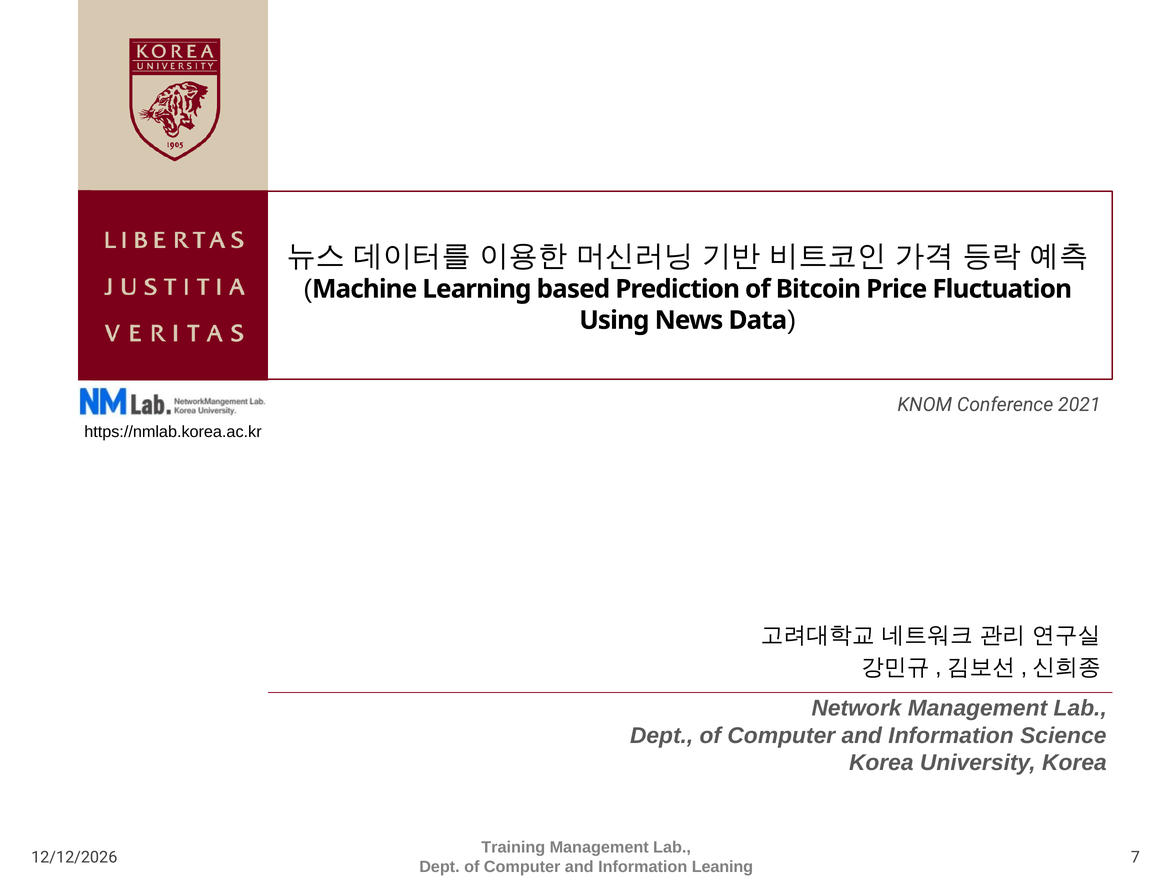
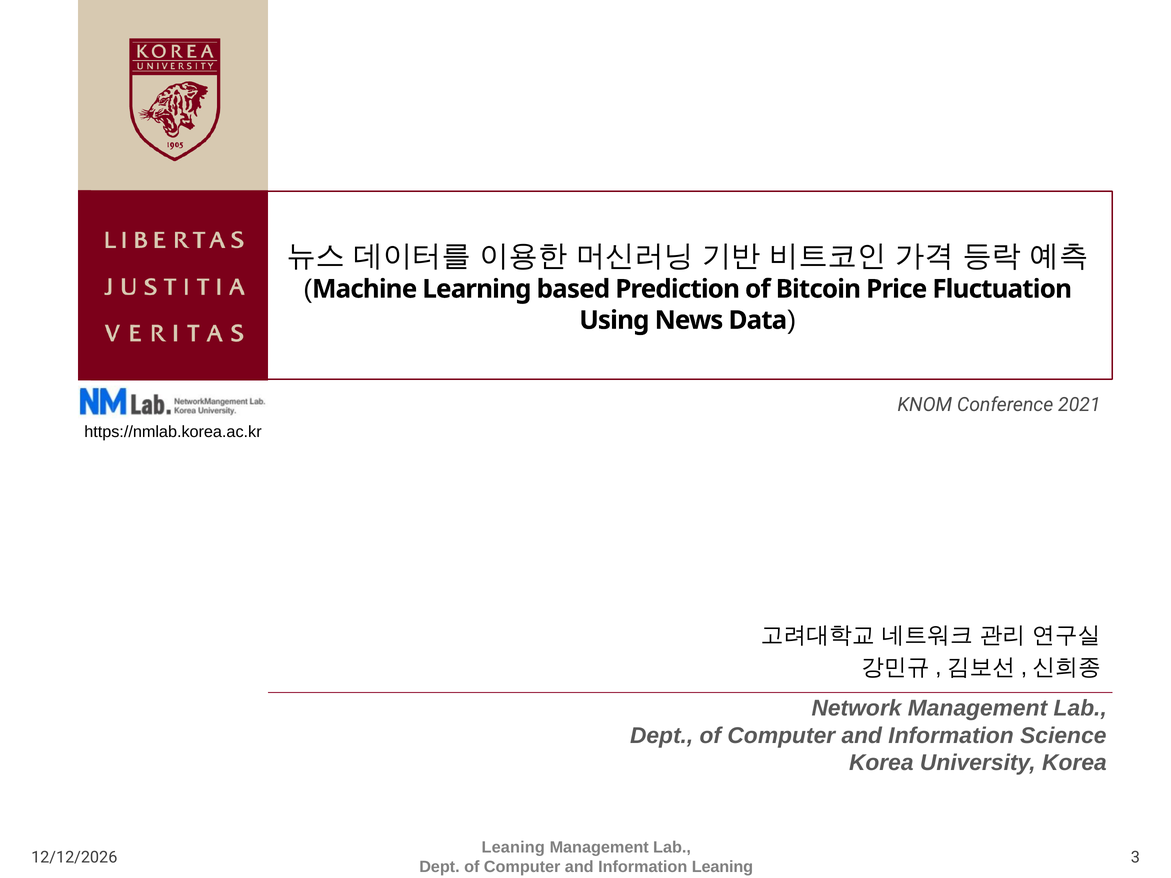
Training: Training -> Leaning (513, 848)
7: 7 -> 3 (1135, 857)
